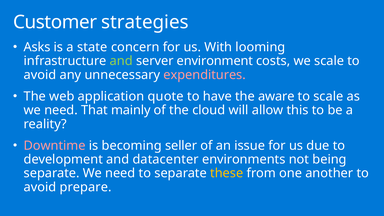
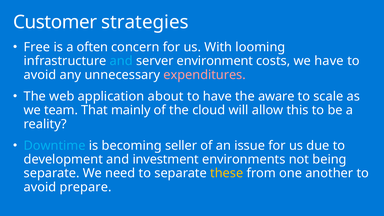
Asks: Asks -> Free (37, 47)
state: state -> often (92, 47)
and colour: light green -> light blue (121, 61)
we scale: scale -> have (329, 61)
quote: quote -> about (166, 96)
need: need -> team (61, 110)
Downtime colour: pink -> light blue (55, 146)
datacenter: datacenter -> investment (166, 159)
